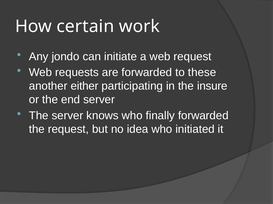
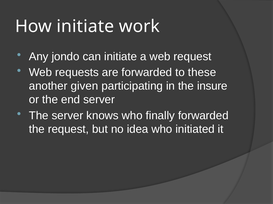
How certain: certain -> initiate (85, 26)
either: either -> given (84, 86)
